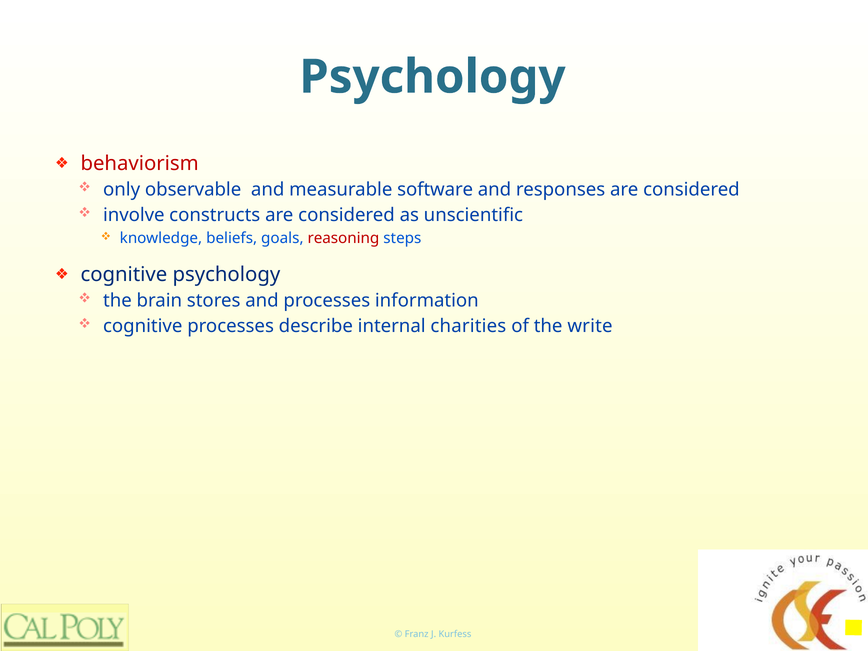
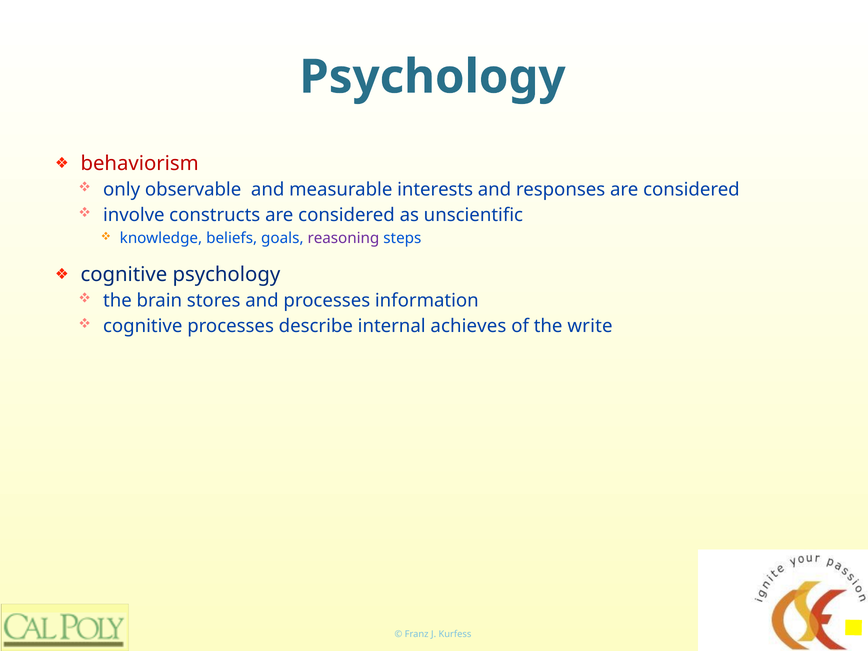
software: software -> interests (435, 190)
reasoning colour: red -> purple (343, 238)
charities: charities -> achieves (468, 326)
